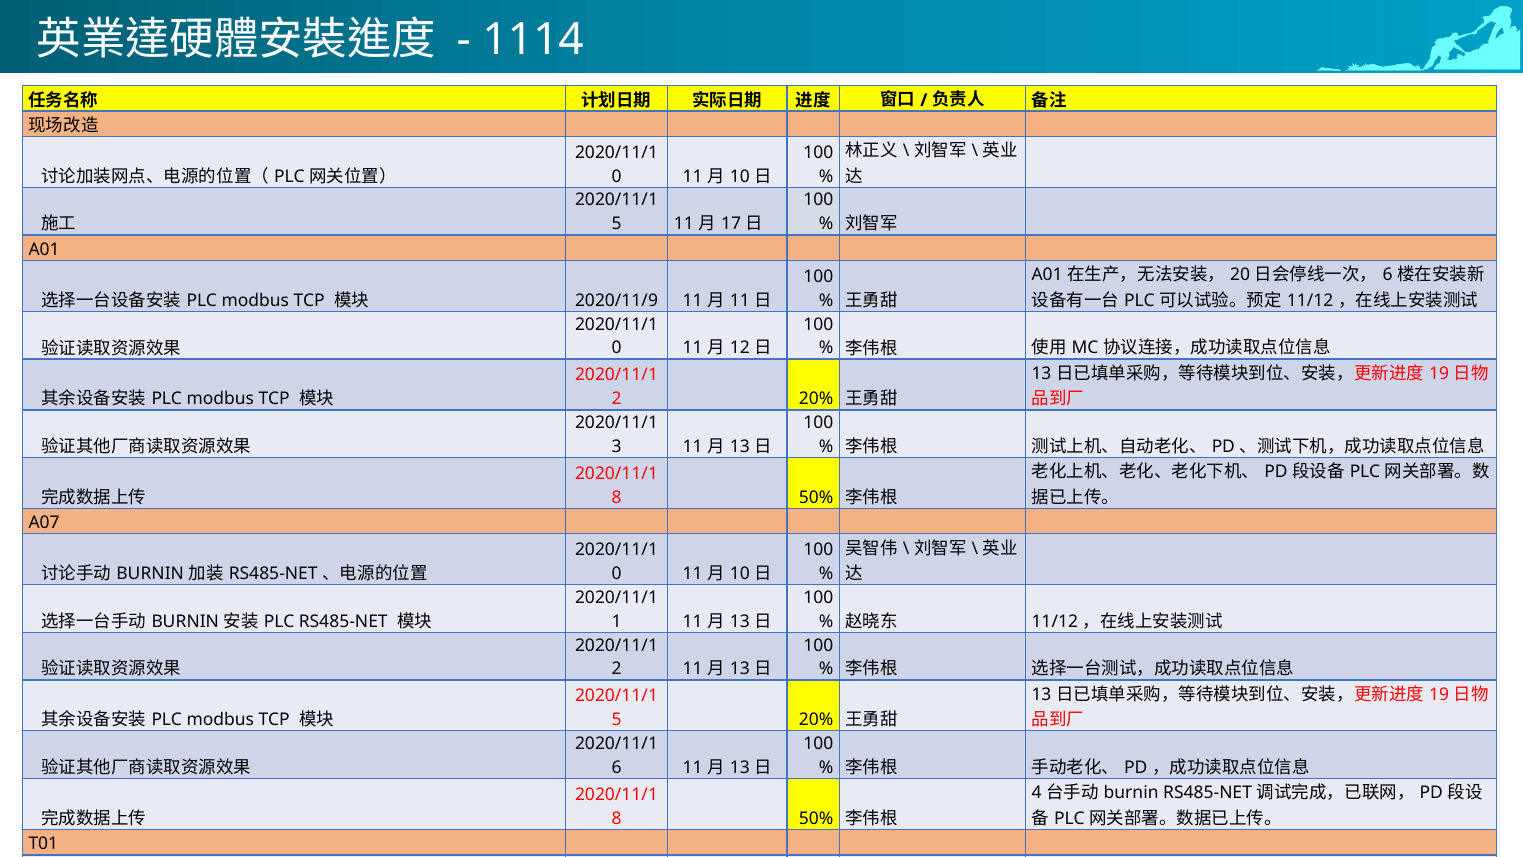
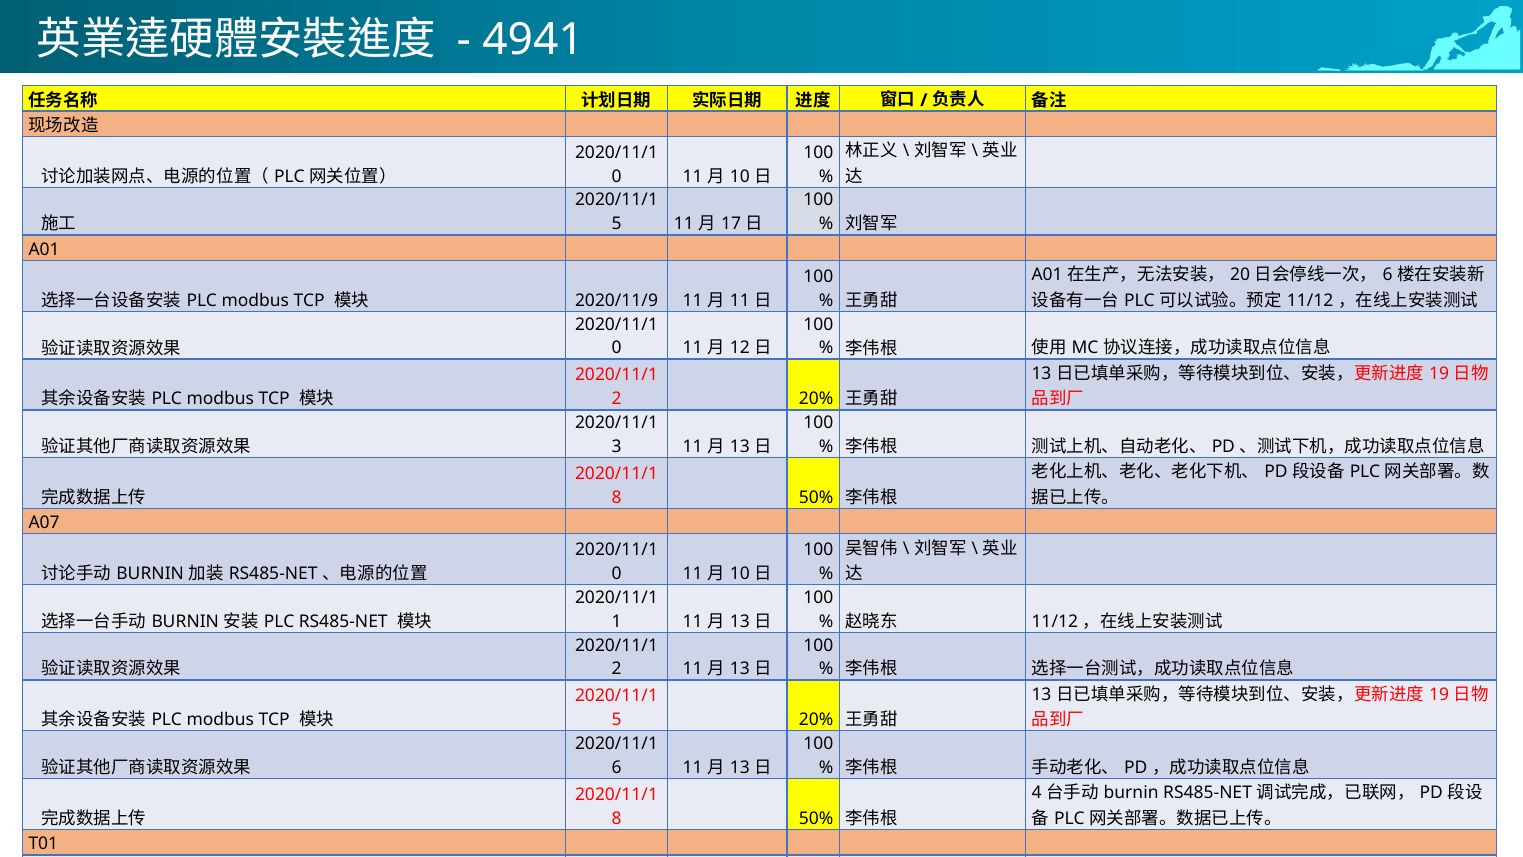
1114: 1114 -> 4941 (533, 40)
